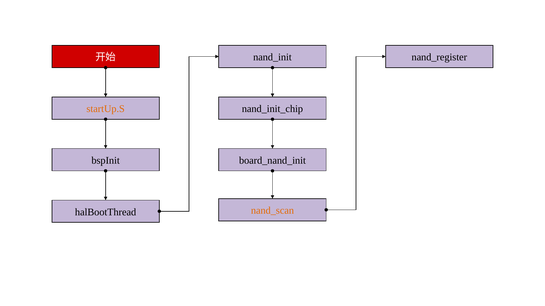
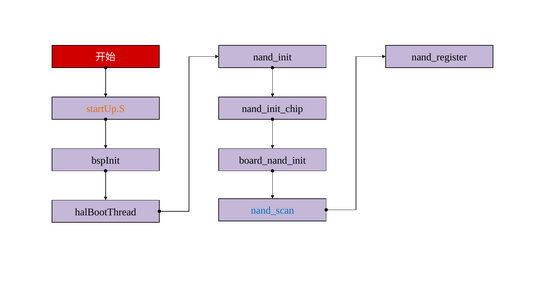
nand_scan colour: orange -> blue (272, 211)
